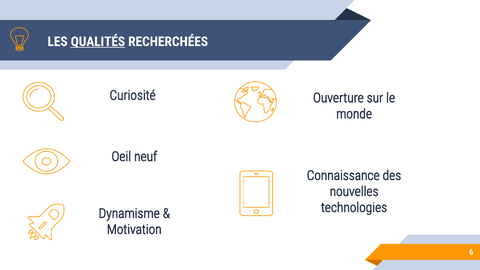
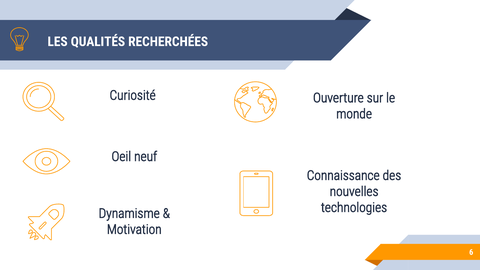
QUALITÉS underline: present -> none (98, 42)
